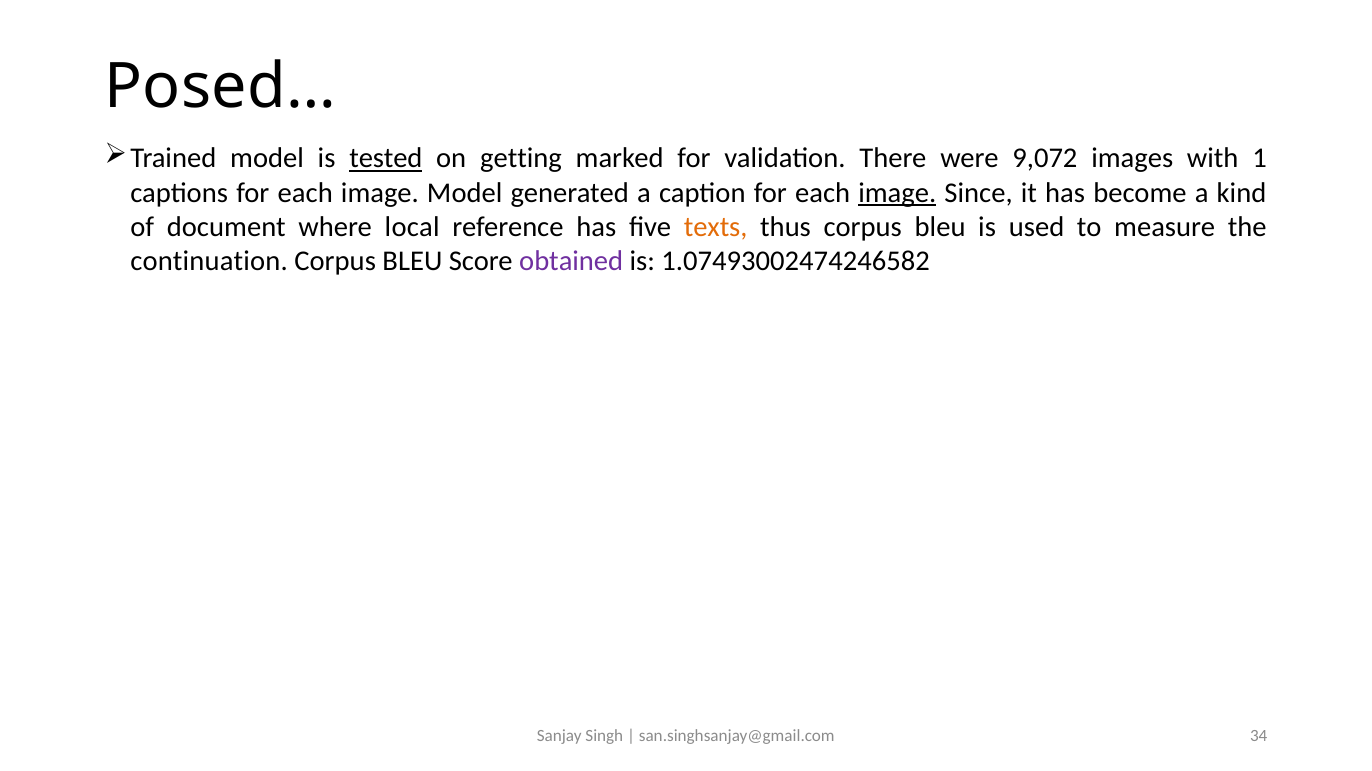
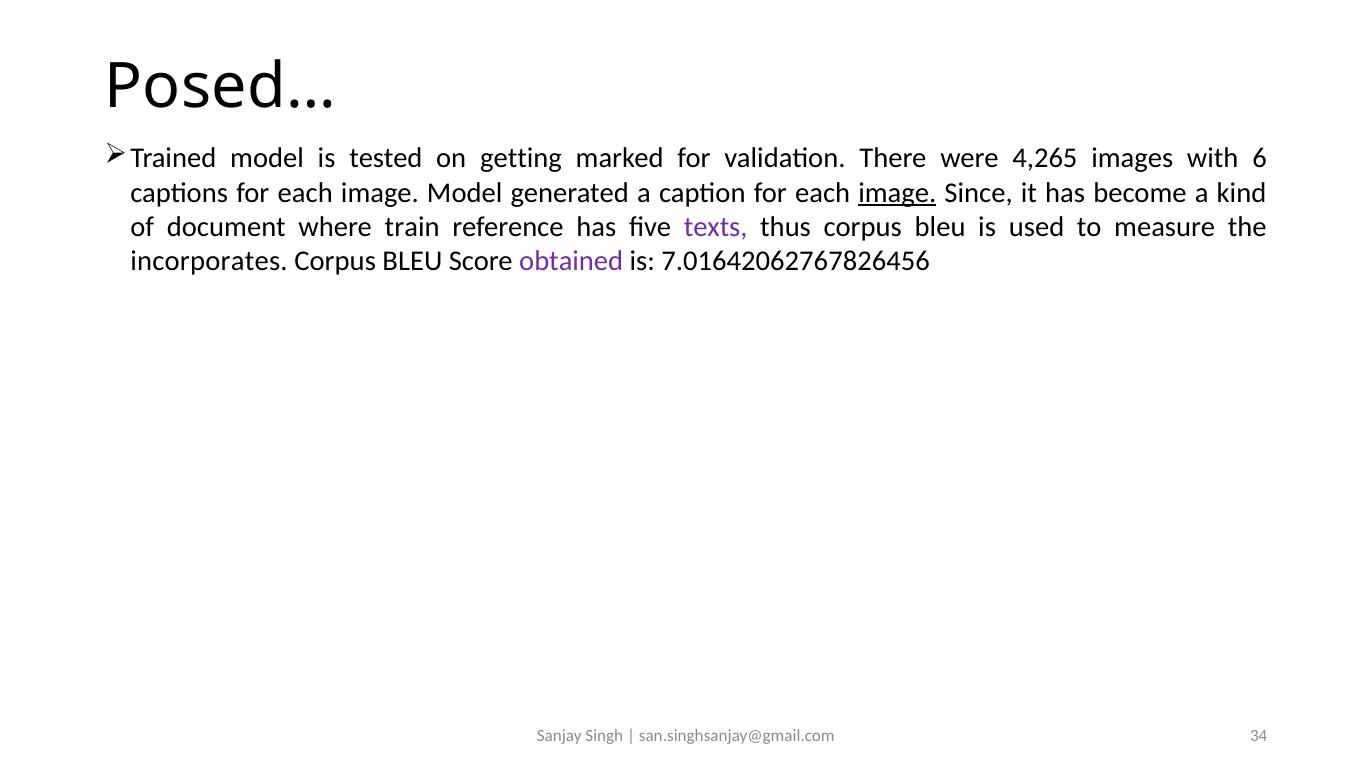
tested underline: present -> none (386, 159)
9,072: 9,072 -> 4,265 (1045, 159)
1: 1 -> 6 (1260, 159)
local: local -> train (412, 227)
texts colour: orange -> purple (716, 227)
continuation: continuation -> incorporates (209, 262)
1.07493002474246582: 1.07493002474246582 -> 7.01642062767826456 (796, 262)
